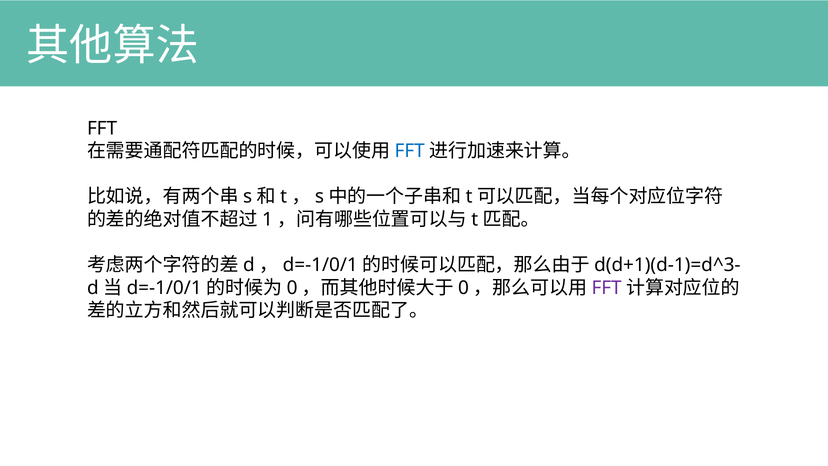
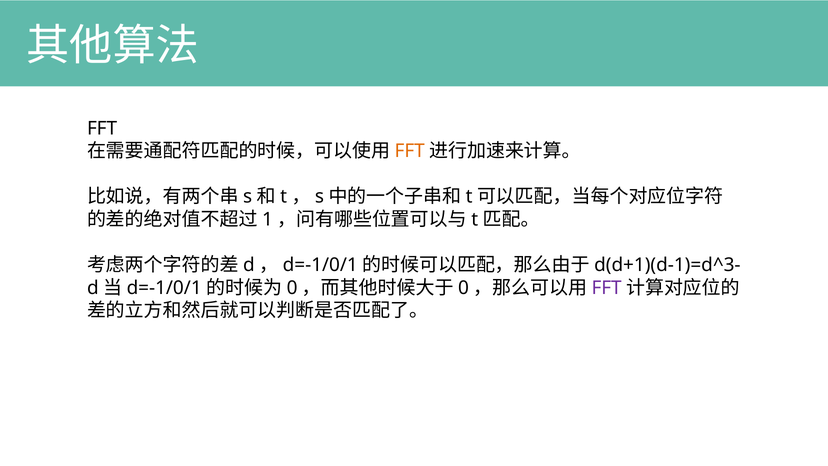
FFT colour: blue -> orange (410, 151)
